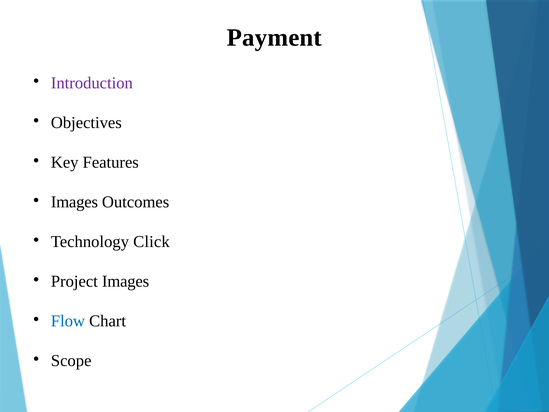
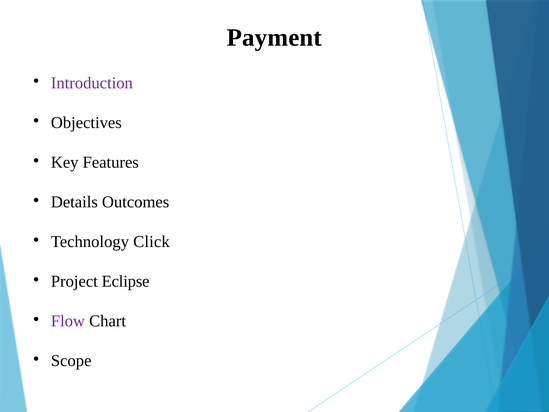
Images: Images -> Details (74, 202)
Project Images: Images -> Eclipse (126, 281)
Flow colour: blue -> purple (68, 321)
